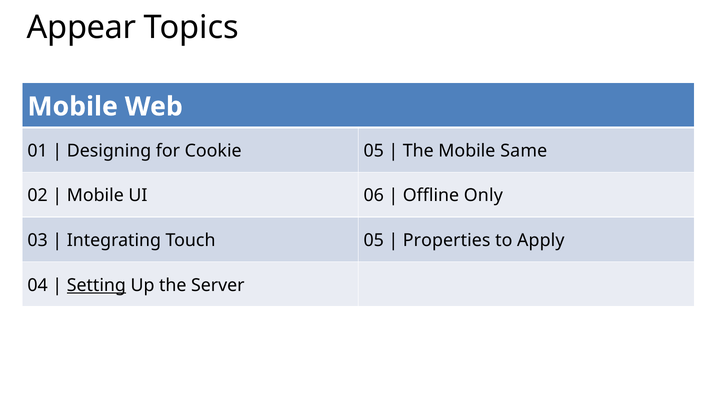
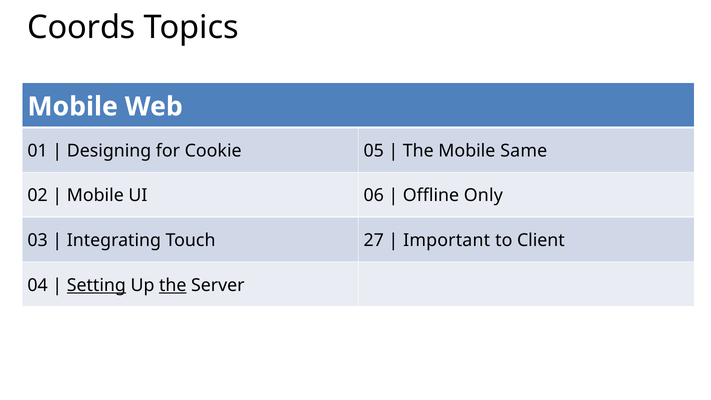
Appear: Appear -> Coords (81, 28)
Touch 05: 05 -> 27 (374, 240)
Properties: Properties -> Important (447, 240)
Apply: Apply -> Client (541, 240)
the underline: none -> present (173, 285)
